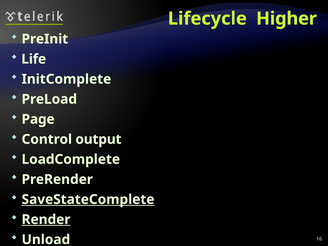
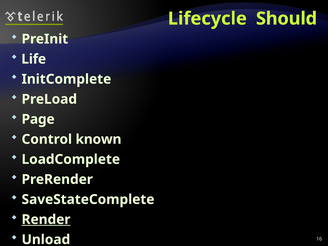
Higher: Higher -> Should (286, 19)
output: output -> known (98, 139)
SaveStateComplete underline: present -> none (88, 199)
